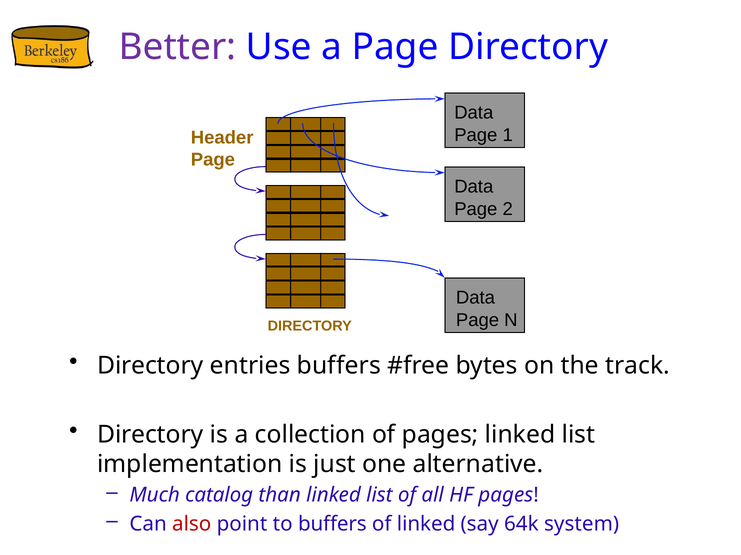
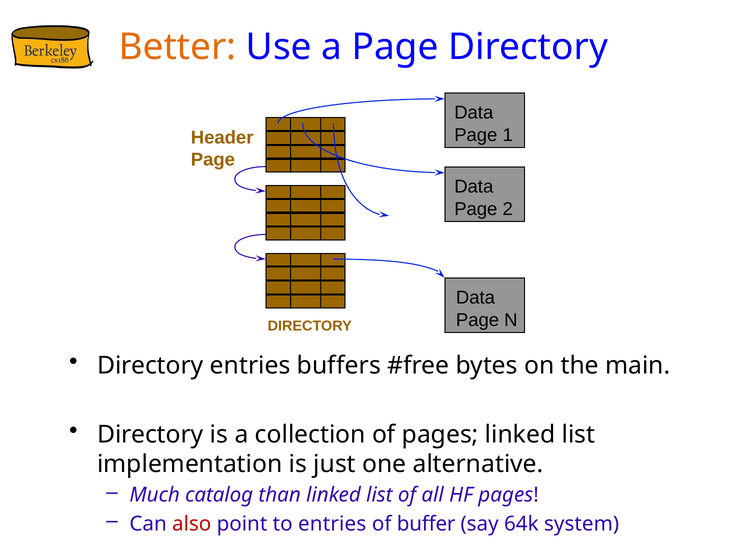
Better colour: purple -> orange (177, 47)
track: track -> main (638, 366)
to buffers: buffers -> entries (332, 525)
of linked: linked -> buffer (426, 525)
